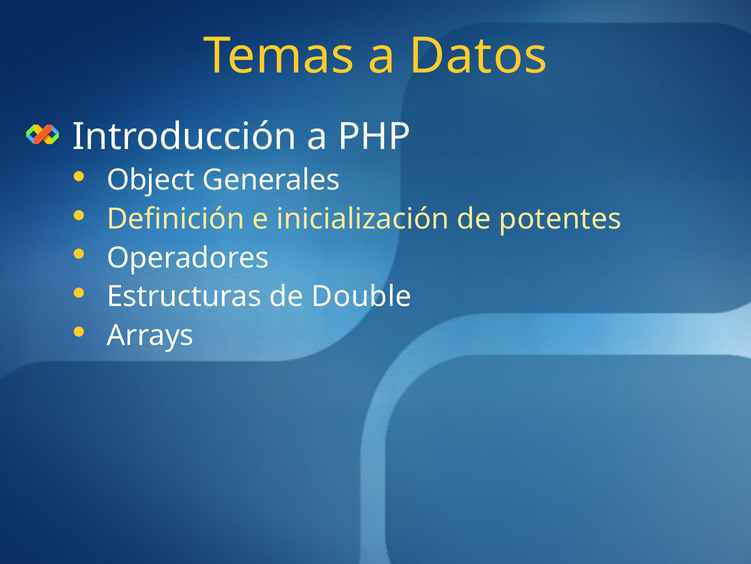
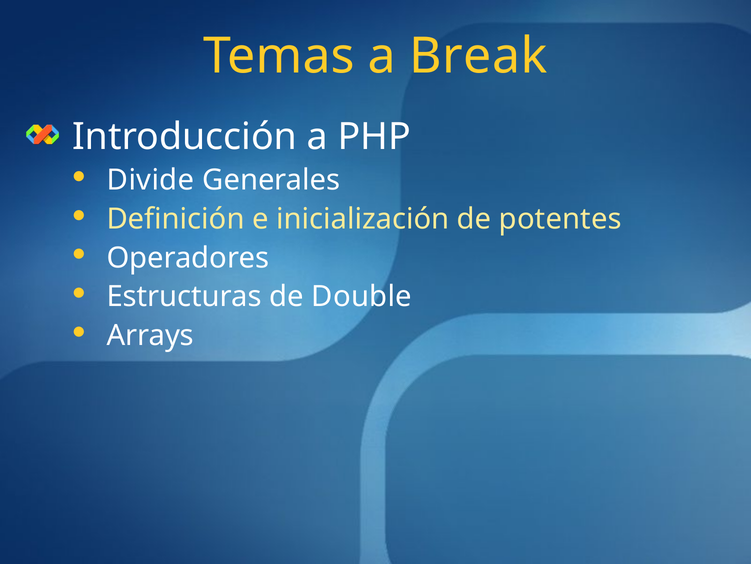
Datos: Datos -> Break (478, 56)
Object: Object -> Divide (151, 180)
